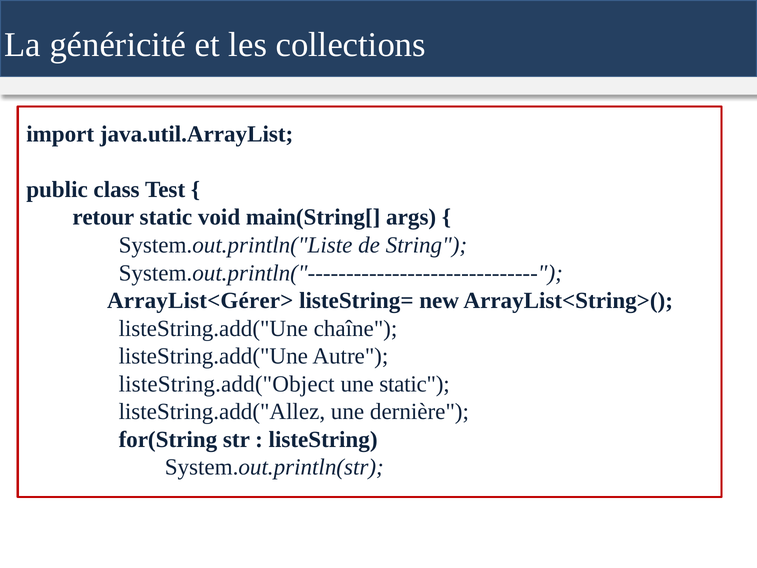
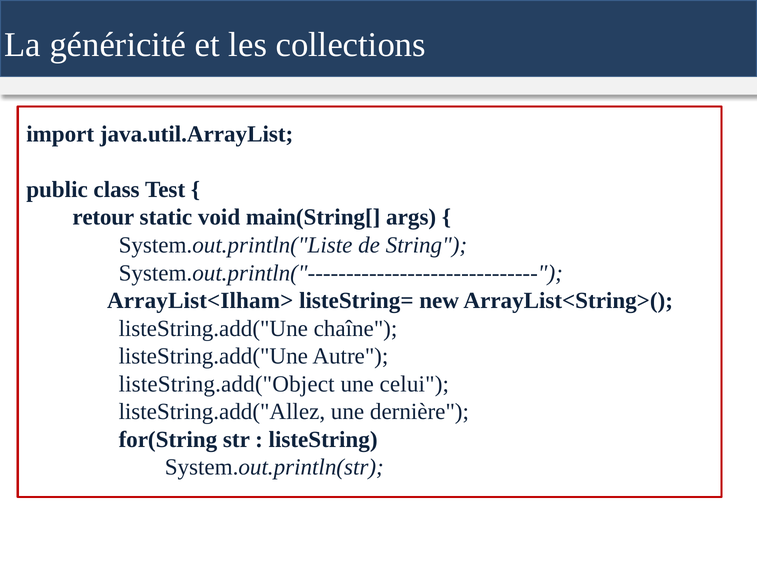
ArrayList<Gérer>: ArrayList<Gérer> -> ArrayList<Ilham> (200, 301)
une static: static -> celui (414, 384)
